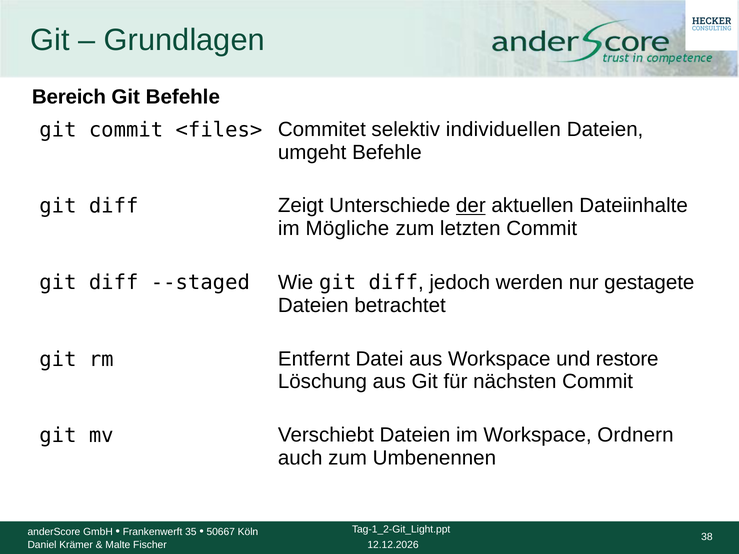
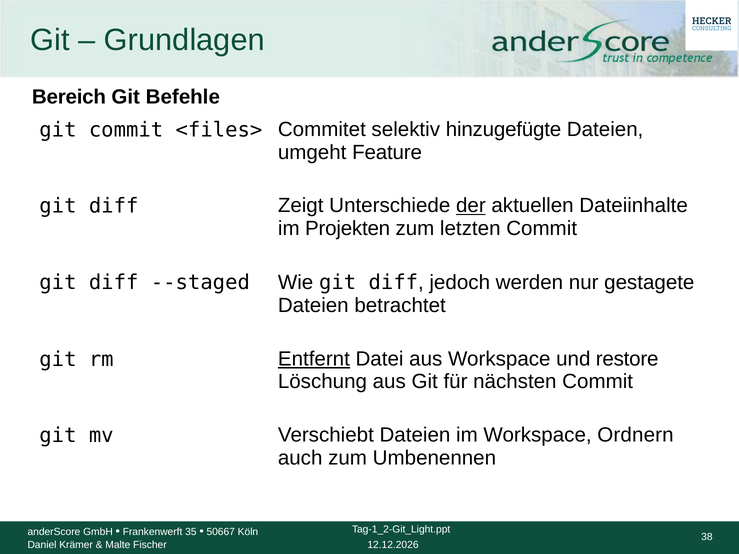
individuellen: individuellen -> hinzugefügte (504, 130)
umgeht Befehle: Befehle -> Feature (387, 153)
Mögliche: Mögliche -> Projekten (348, 229)
Entfernt underline: none -> present (314, 359)
